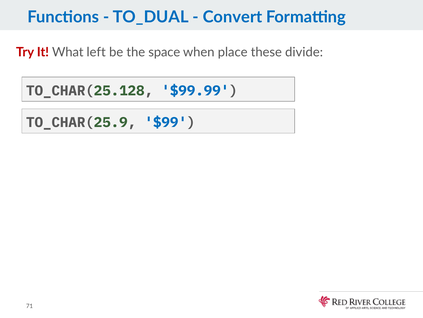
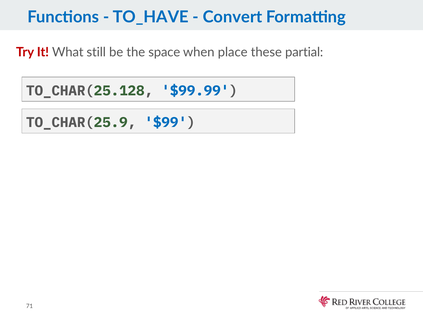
TO_DUAL: TO_DUAL -> TO_HAVE (151, 17)
left: left -> still (96, 52)
divide: divide -> partial (304, 52)
